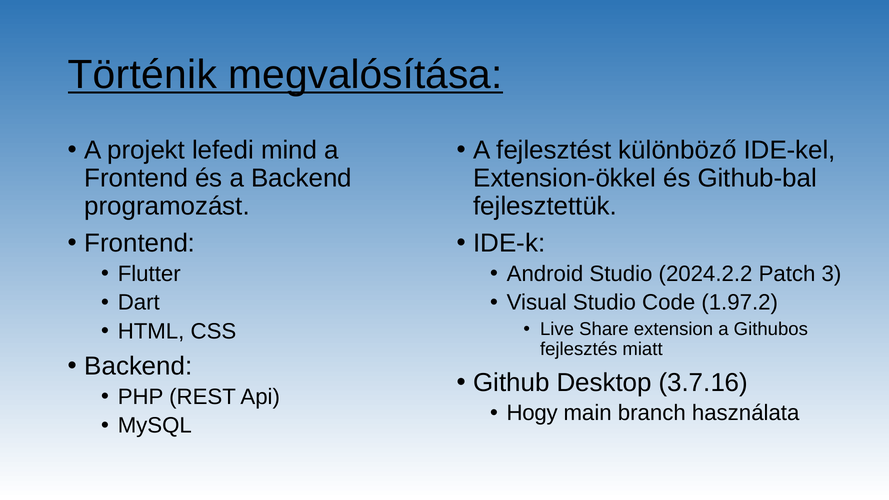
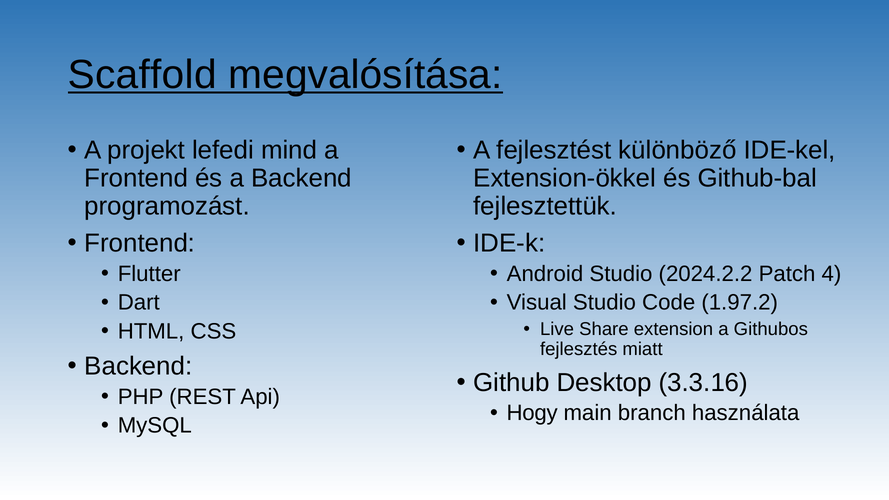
Történik: Történik -> Scaffold (142, 75)
3: 3 -> 4 (831, 274)
3.7.16: 3.7.16 -> 3.3.16 (703, 383)
